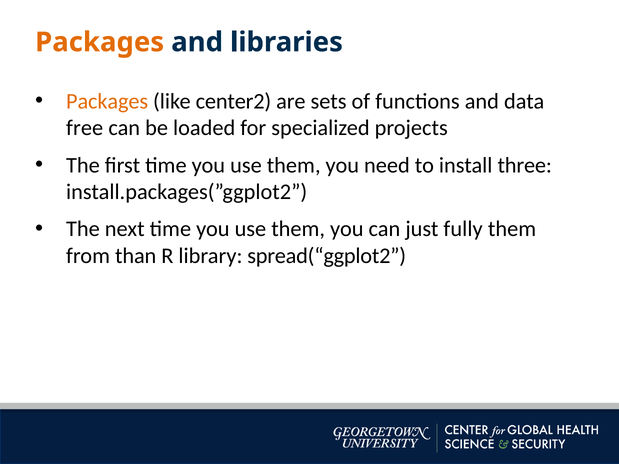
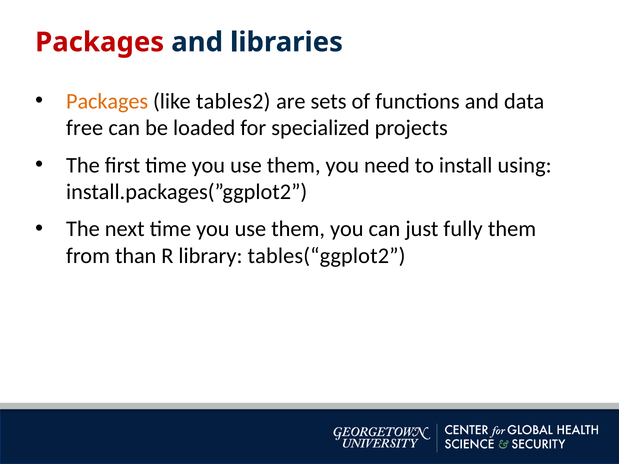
Packages colour: orange -> red (100, 42)
center2: center2 -> tables2 (233, 101)
three: three -> using (525, 165)
spread(“ggplot2: spread(“ggplot2 -> tables(“ggplot2 (327, 256)
